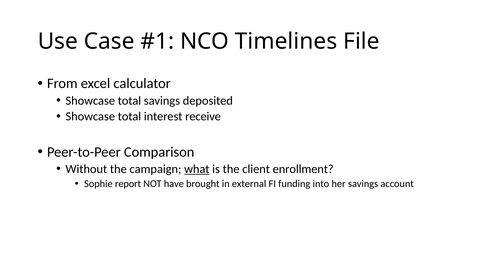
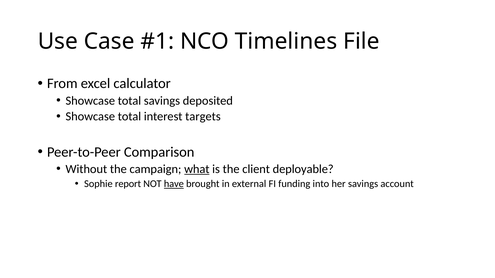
receive: receive -> targets (203, 117)
enrollment: enrollment -> deployable (303, 169)
have underline: none -> present (174, 184)
